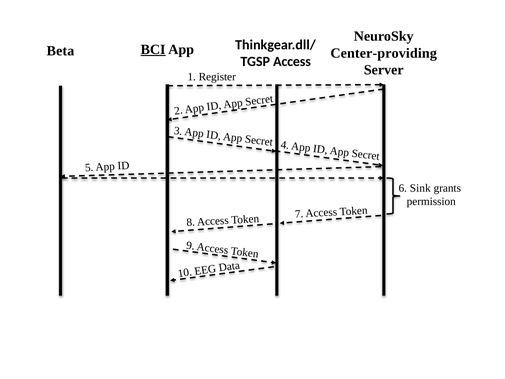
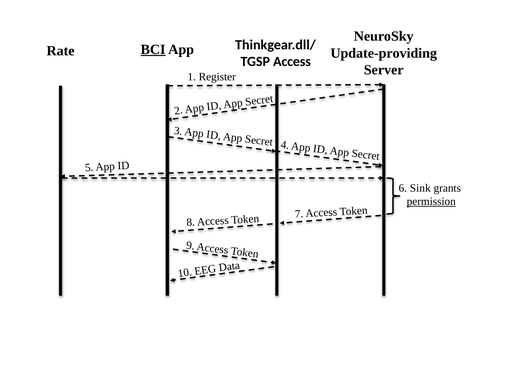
Beta: Beta -> Rate (61, 51)
Center-providing: Center-providing -> Update-providing (384, 53)
permission underline: none -> present (431, 201)
